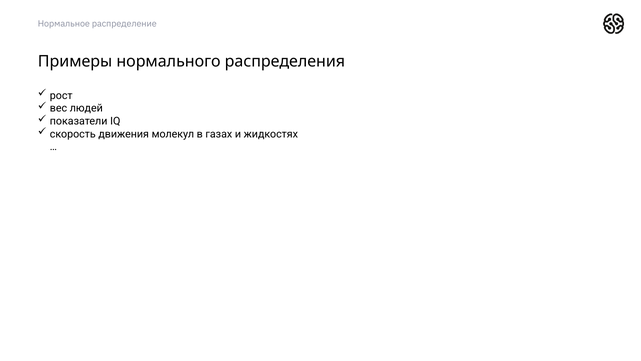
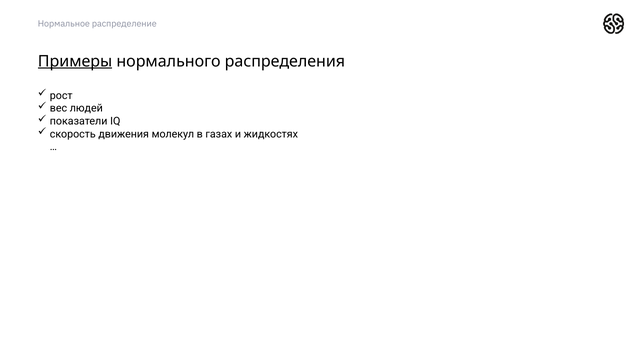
Примеры underline: none -> present (75, 61)
